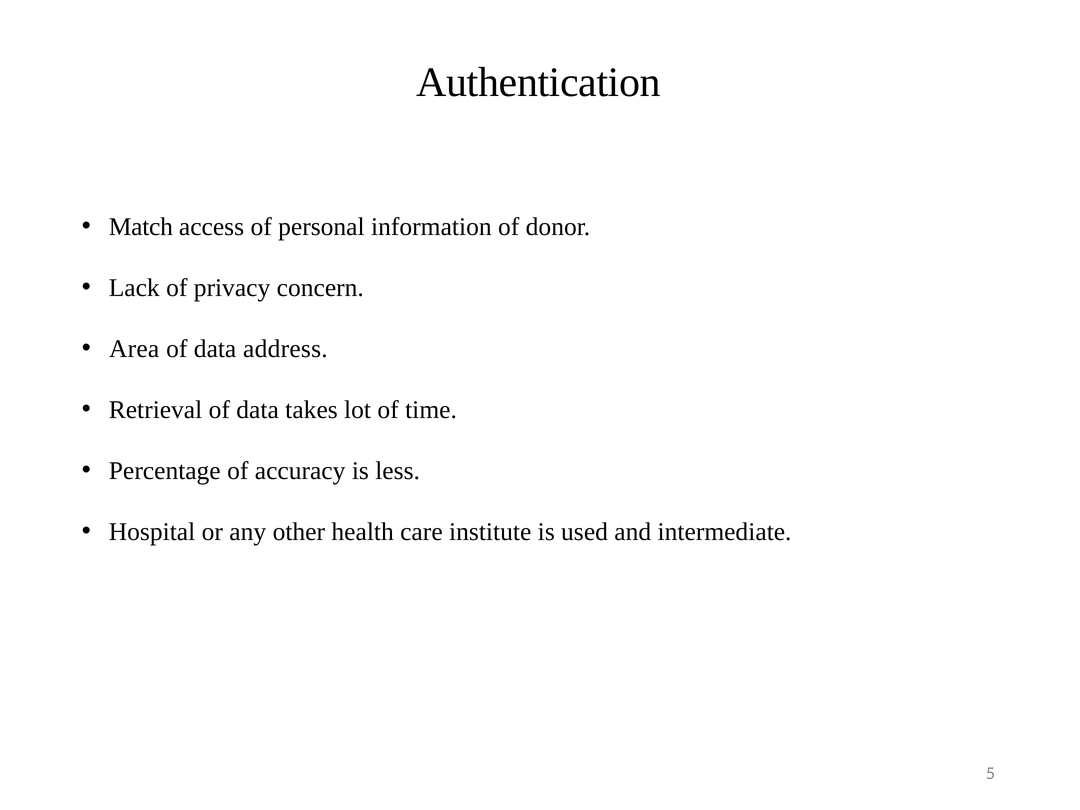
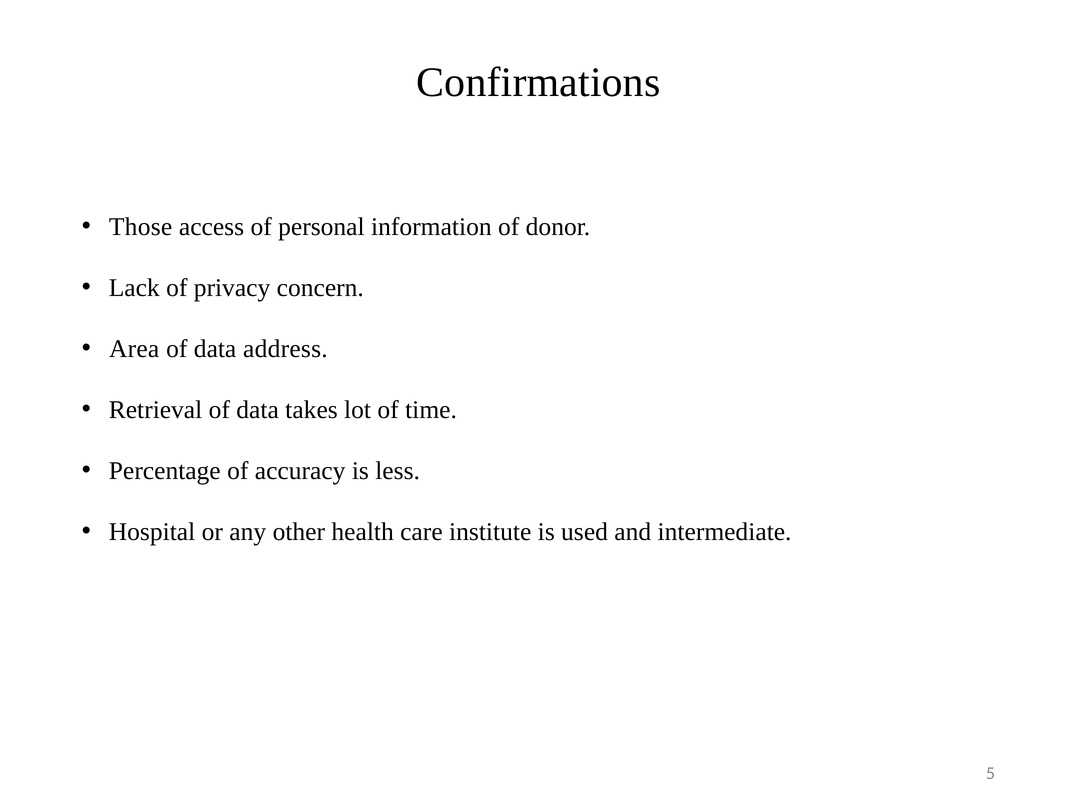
Authentication: Authentication -> Confirmations (538, 82)
Match: Match -> Those (141, 227)
